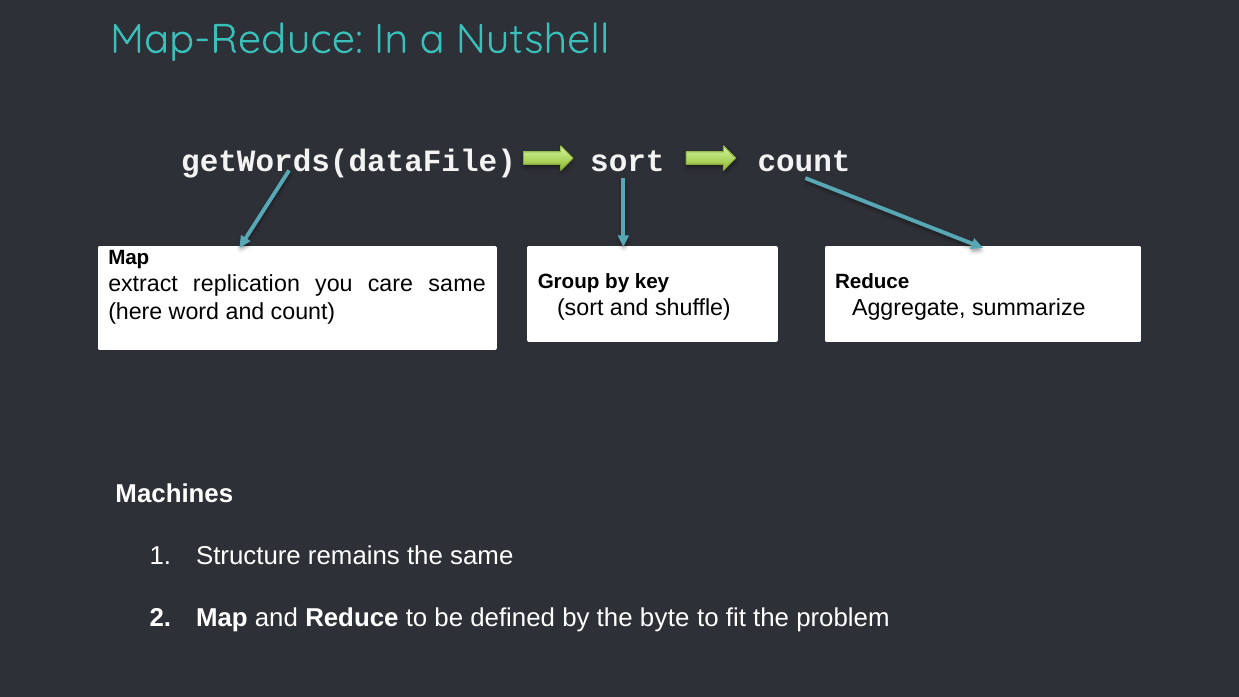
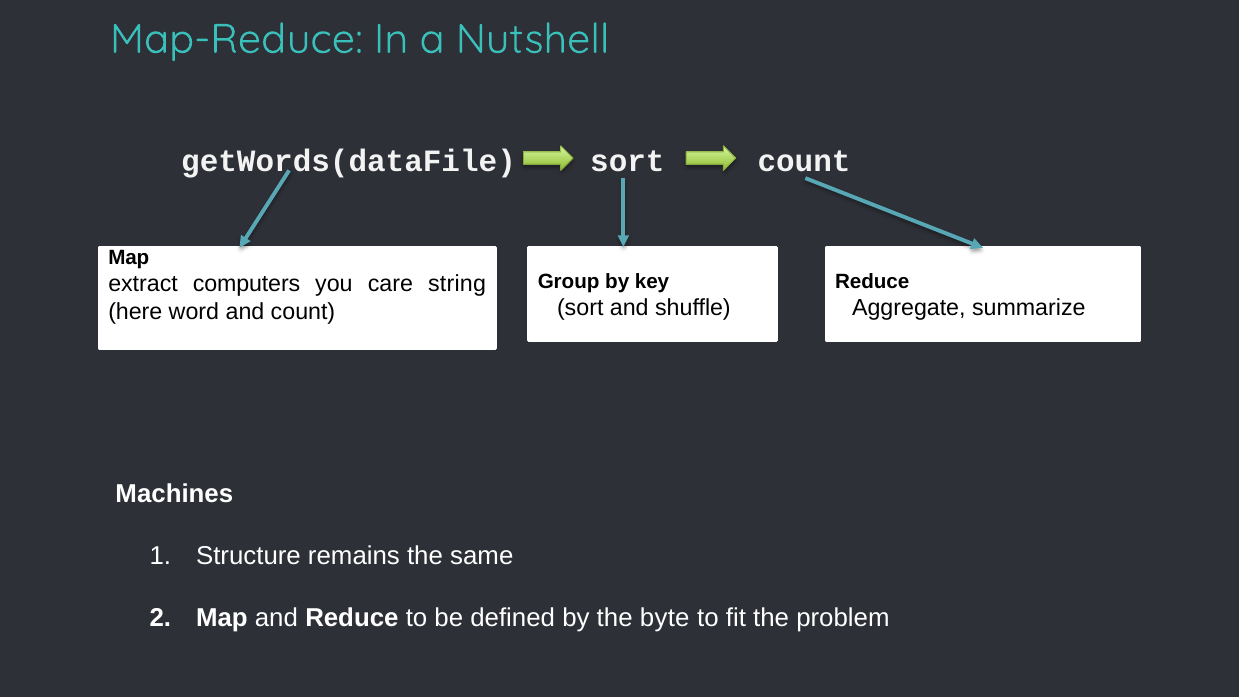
replication: replication -> computers (247, 284)
care same: same -> string (457, 284)
